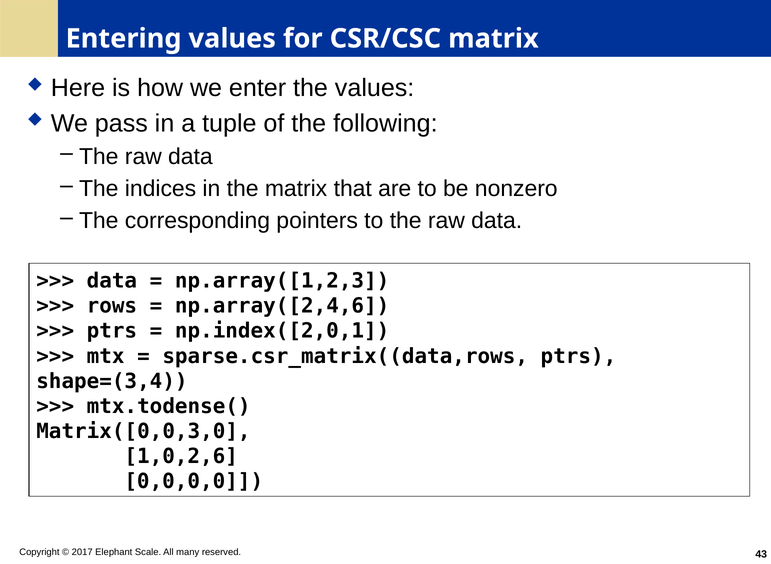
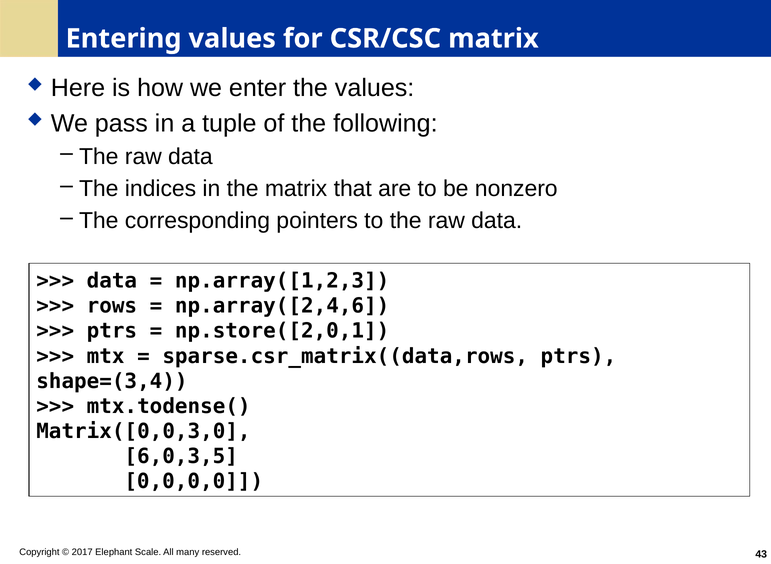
np.index([2,0,1: np.index([2,0,1 -> np.store([2,0,1 (282, 331)
1,0,2,6: 1,0,2,6 -> 6,0,3,5 (181, 457)
